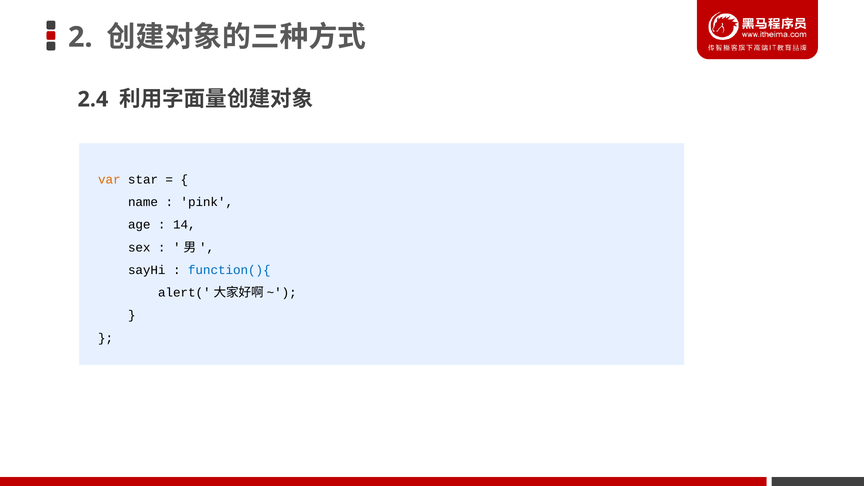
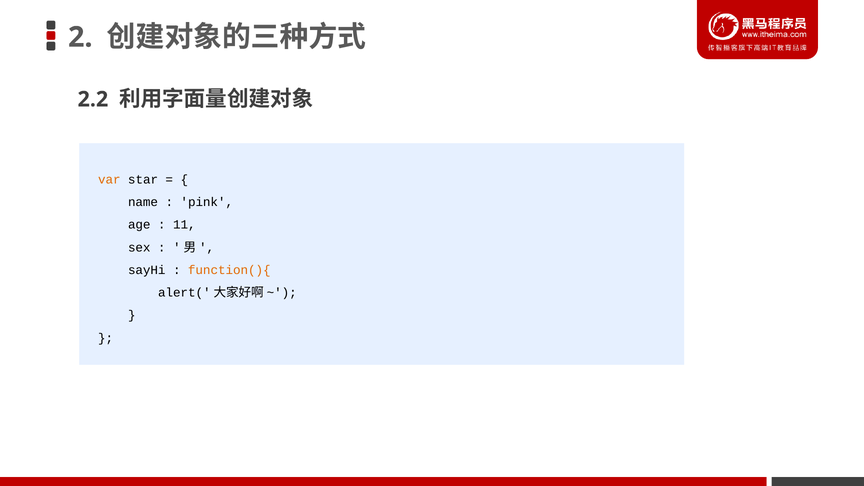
2.4: 2.4 -> 2.2 (93, 99)
14: 14 -> 11 (184, 225)
function(){ colour: blue -> orange (229, 270)
